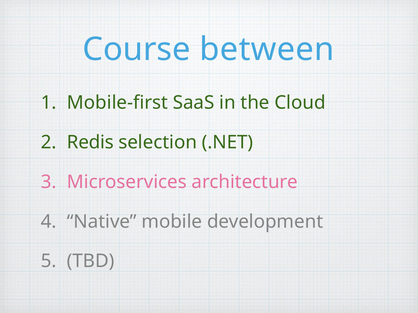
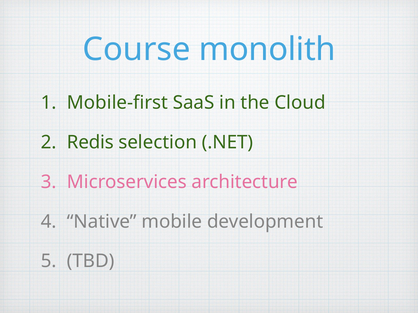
between: between -> monolith (267, 50)
